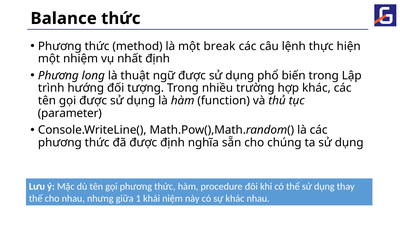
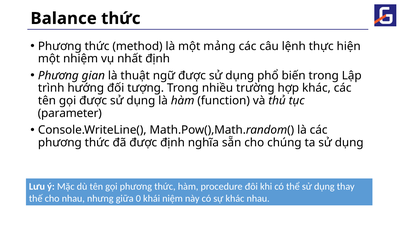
break: break -> mảng (219, 46)
long: long -> gian (93, 76)
1: 1 -> 0 (138, 199)
